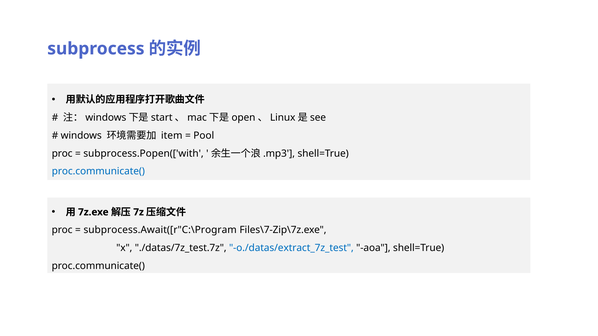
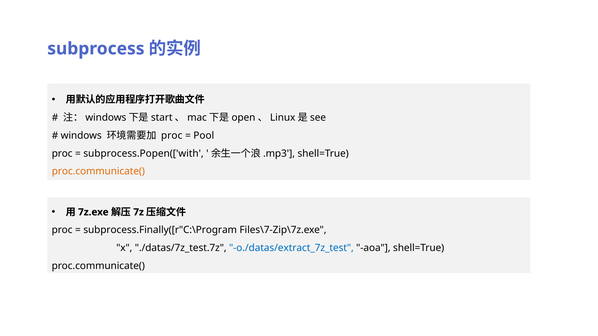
item: item -> proc (172, 136)
proc.communicate( colour: blue -> orange (98, 171)
subprocess.Await([r"C:\Program: subprocess.Await([r"C:\Program -> subprocess.Finally([r"C:\Program (160, 230)
